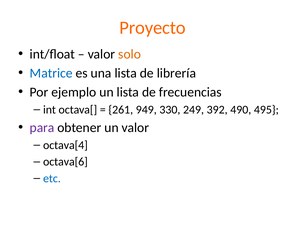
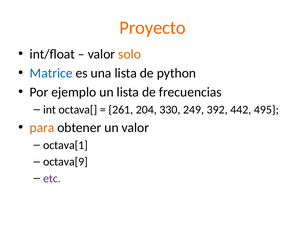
librería: librería -> python (176, 73)
949: 949 -> 204 (146, 109)
490: 490 -> 442 (241, 109)
para colour: purple -> orange (42, 128)
octava[4: octava[4 -> octava[1 (65, 145)
octava[6: octava[6 -> octava[9 (65, 162)
etc colour: blue -> purple (52, 178)
